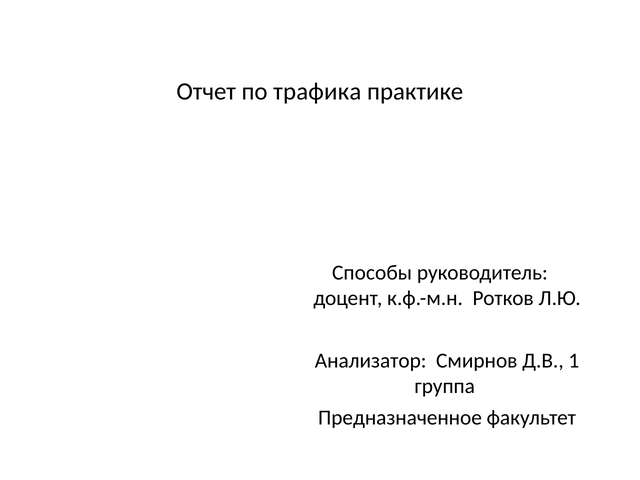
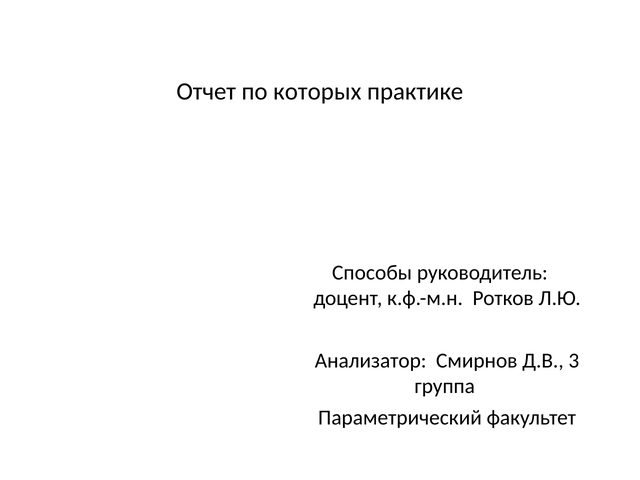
трафика: трафика -> которых (317, 92)
1: 1 -> 3 (574, 361)
Предназначенное: Предназначенное -> Параметрический (400, 418)
